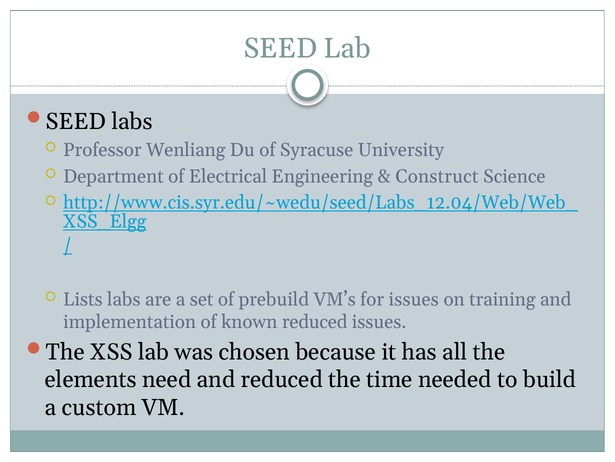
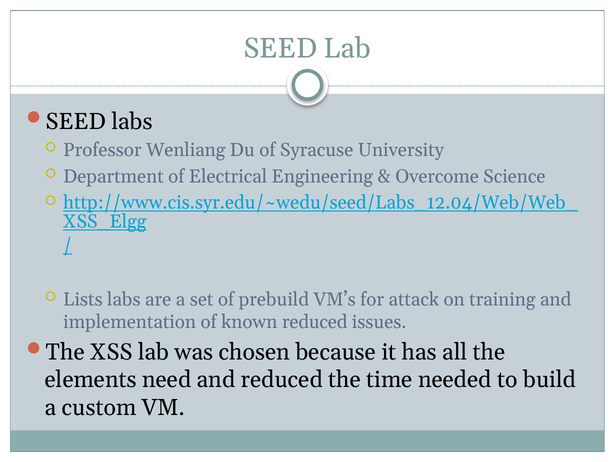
Construct: Construct -> Overcome (437, 176)
for issues: issues -> attack (414, 299)
